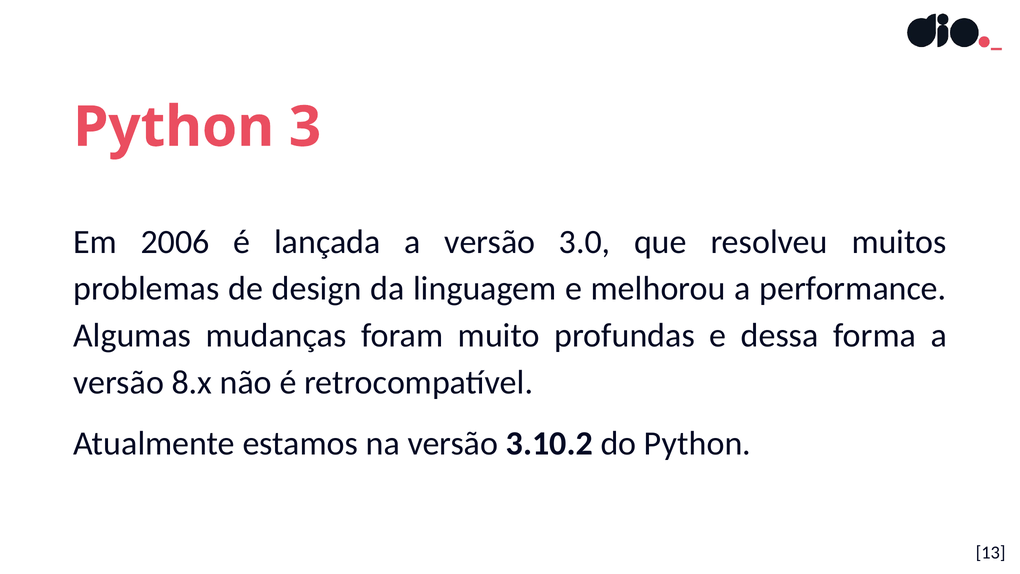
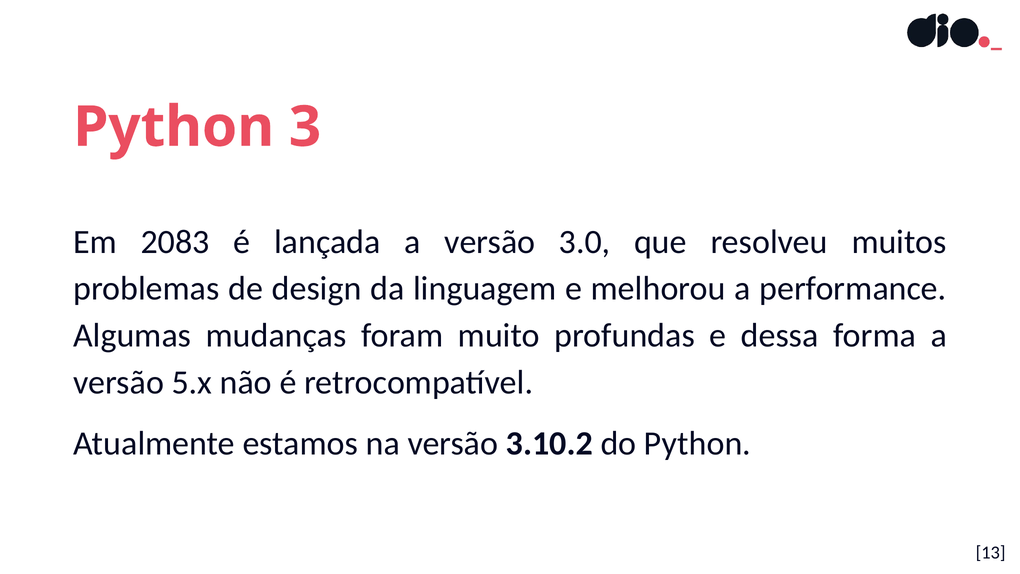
2006: 2006 -> 2083 (175, 242)
8.x: 8.x -> 5.x (192, 382)
